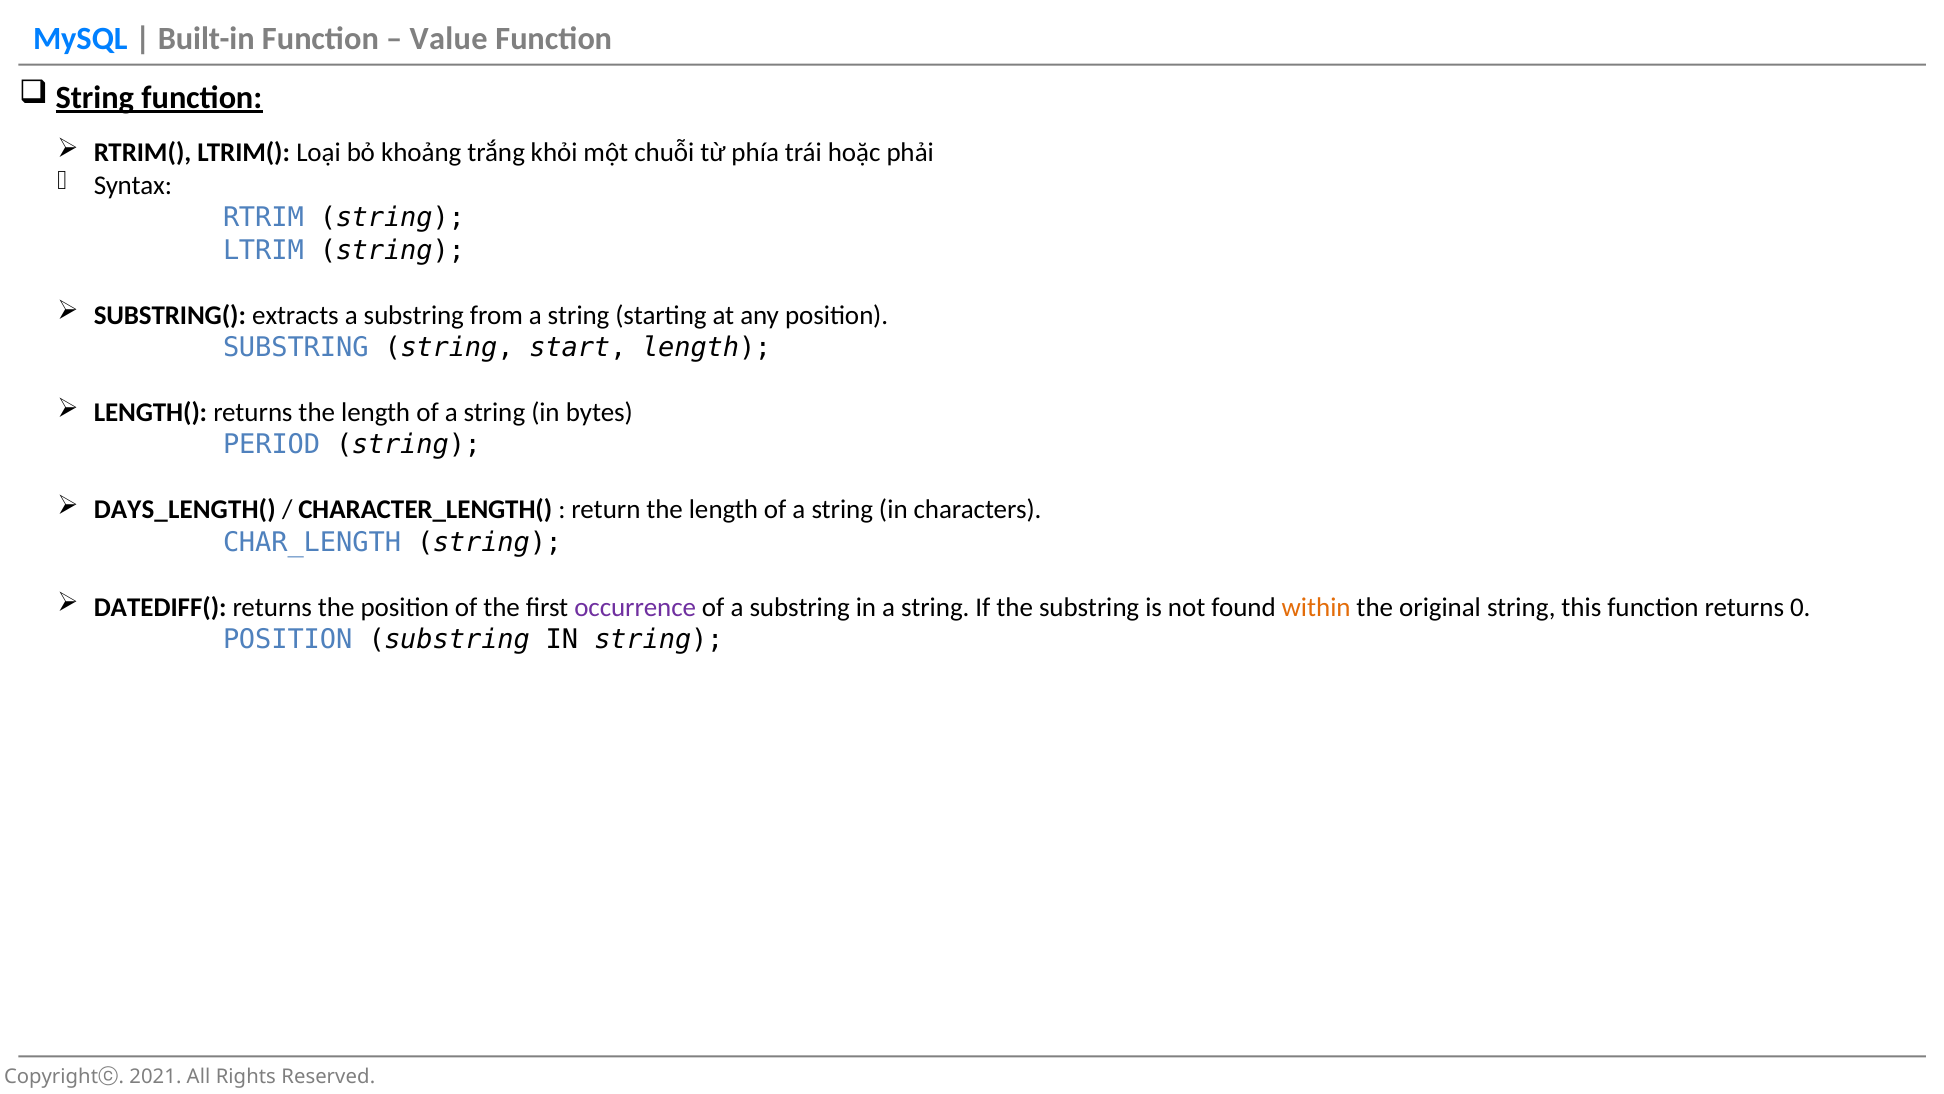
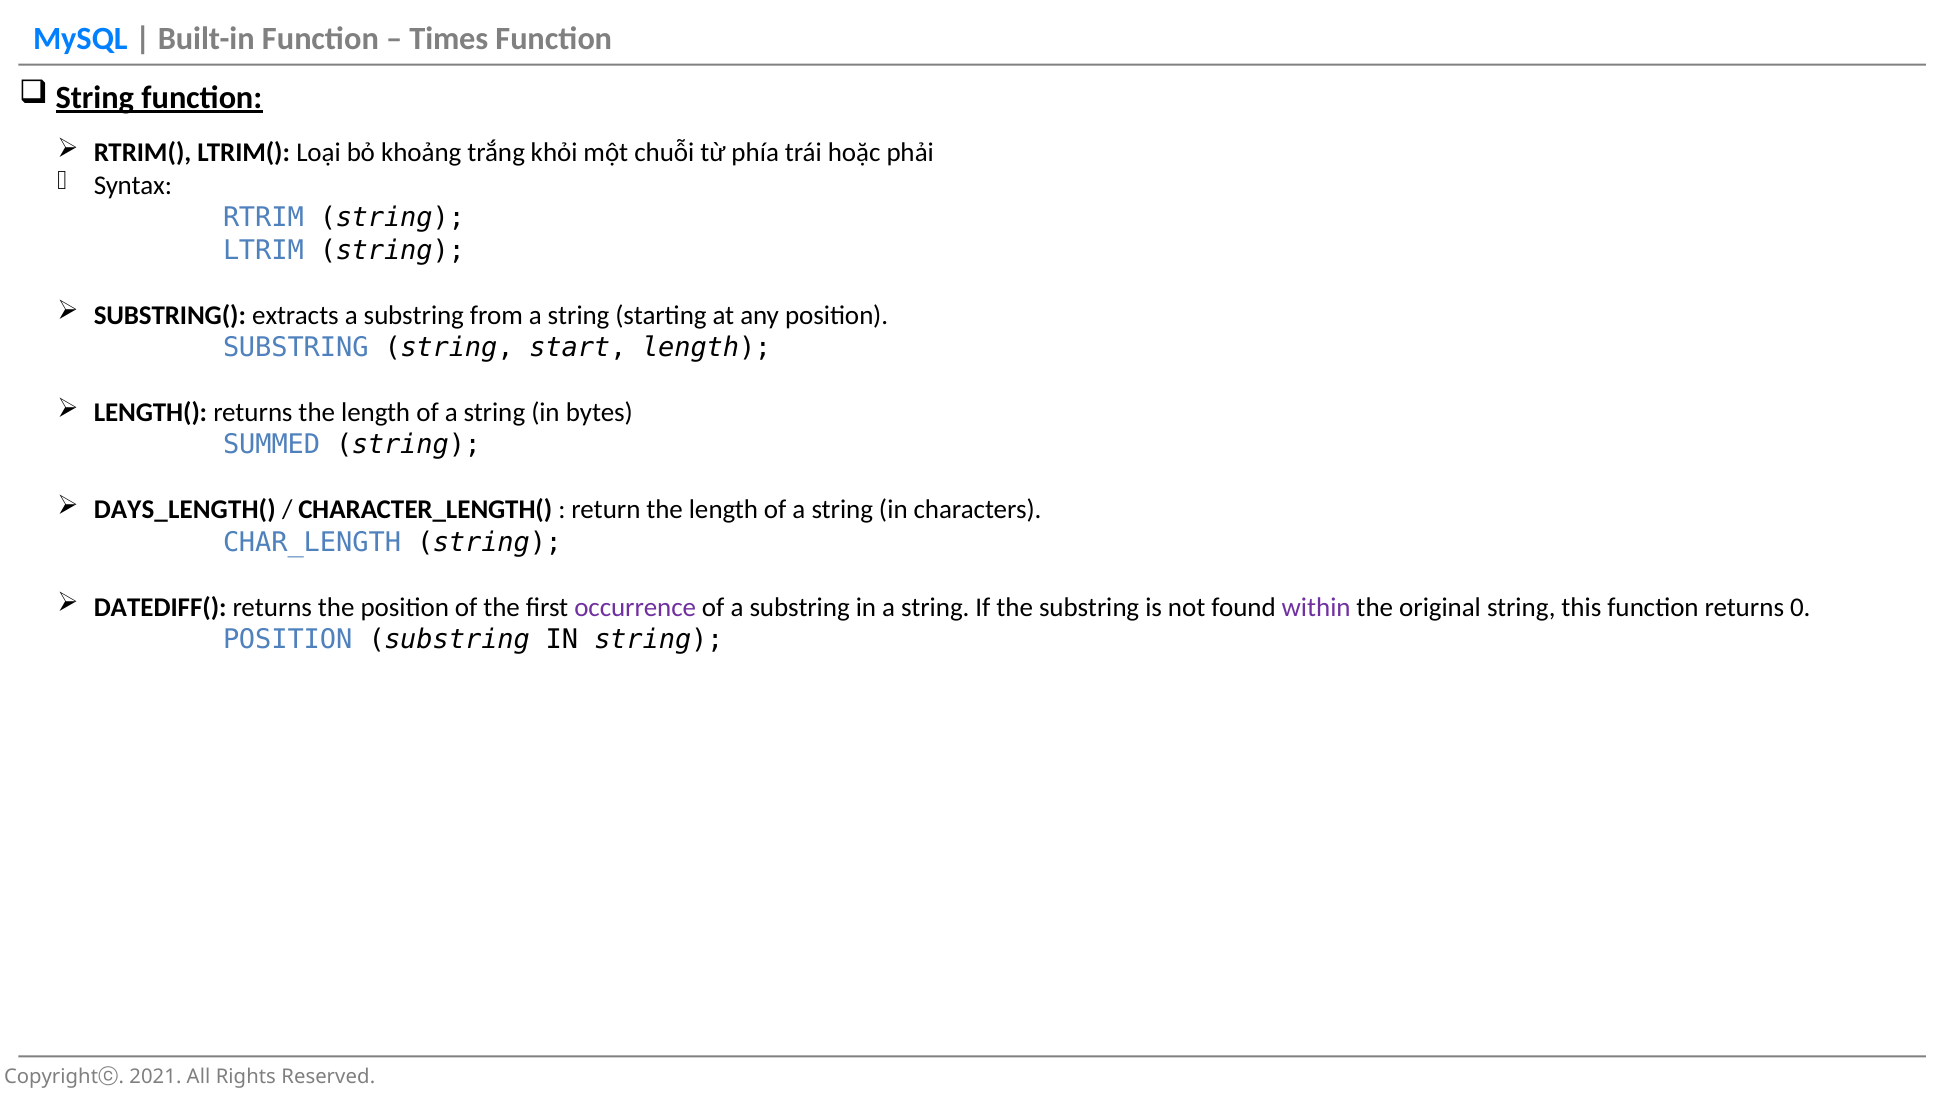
Value: Value -> Times (449, 39)
PERIOD: PERIOD -> SUMMED (272, 445)
within colour: orange -> purple (1316, 607)
